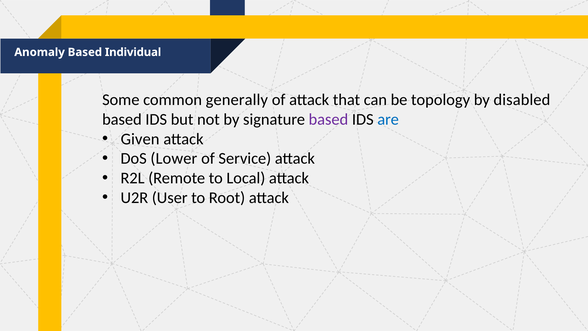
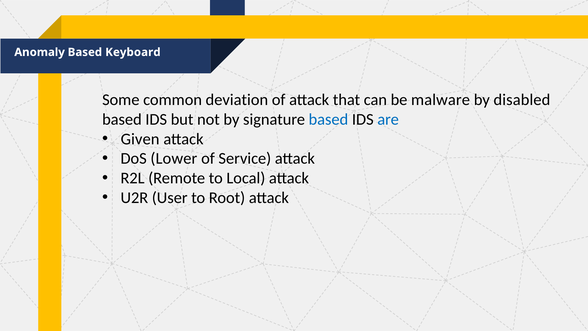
Individual: Individual -> Keyboard (133, 52)
generally: generally -> deviation (237, 100)
topology: topology -> malware (441, 100)
based colour: purple -> blue (328, 119)
